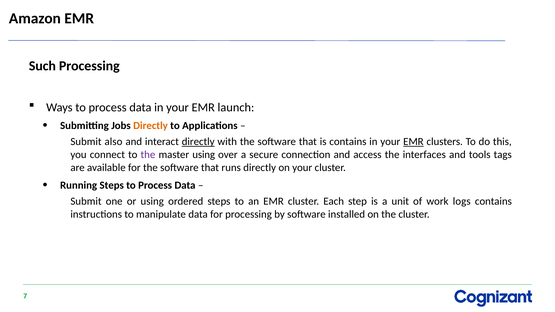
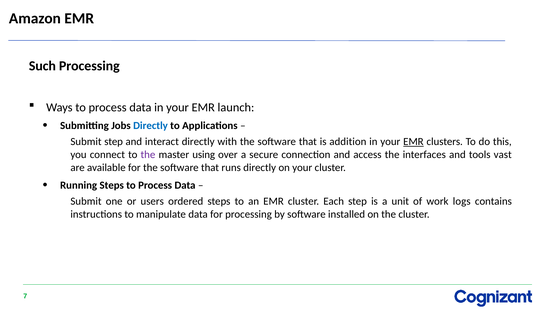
Directly colour: orange -> blue (151, 126)
Submit also: also -> step (114, 142)
directly underline: present -> none (198, 142)
is contains: contains -> addition (348, 142)
tags: tags -> vast (503, 155)
or using: using -> users (152, 201)
